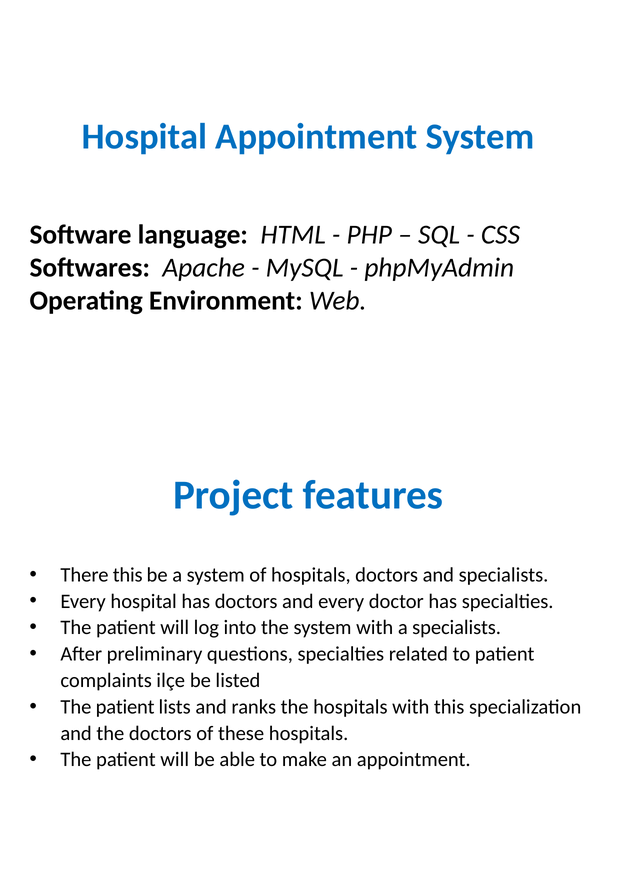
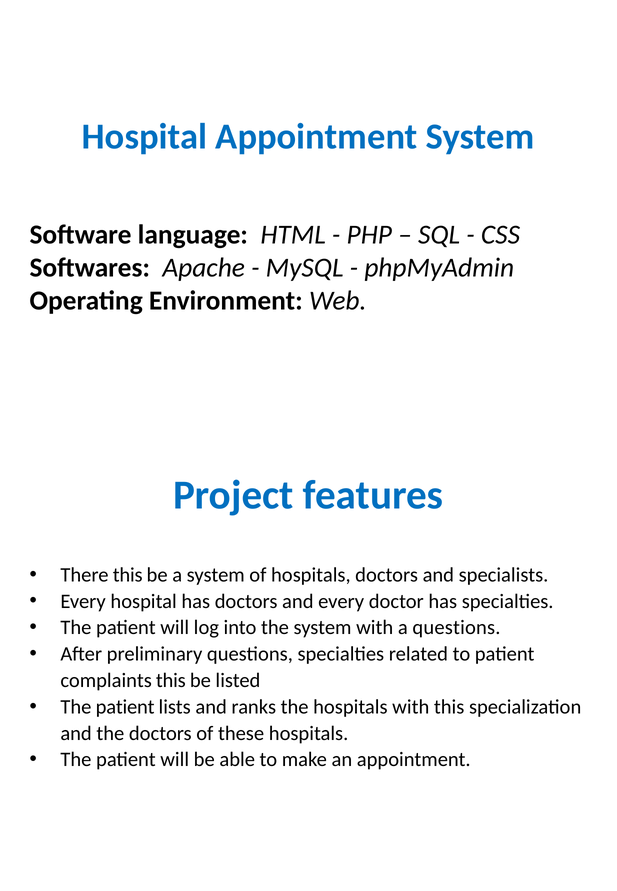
a specialists: specialists -> questions (456, 628)
complaints ilçe: ilçe -> this (171, 681)
